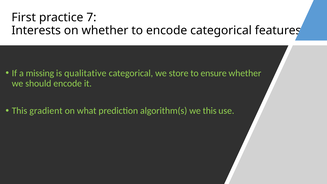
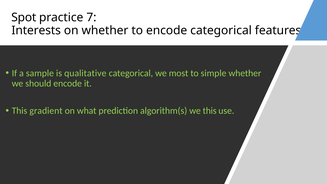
First: First -> Spot (24, 18)
missing: missing -> sample (40, 73)
store: store -> most (179, 73)
ensure: ensure -> simple (214, 73)
